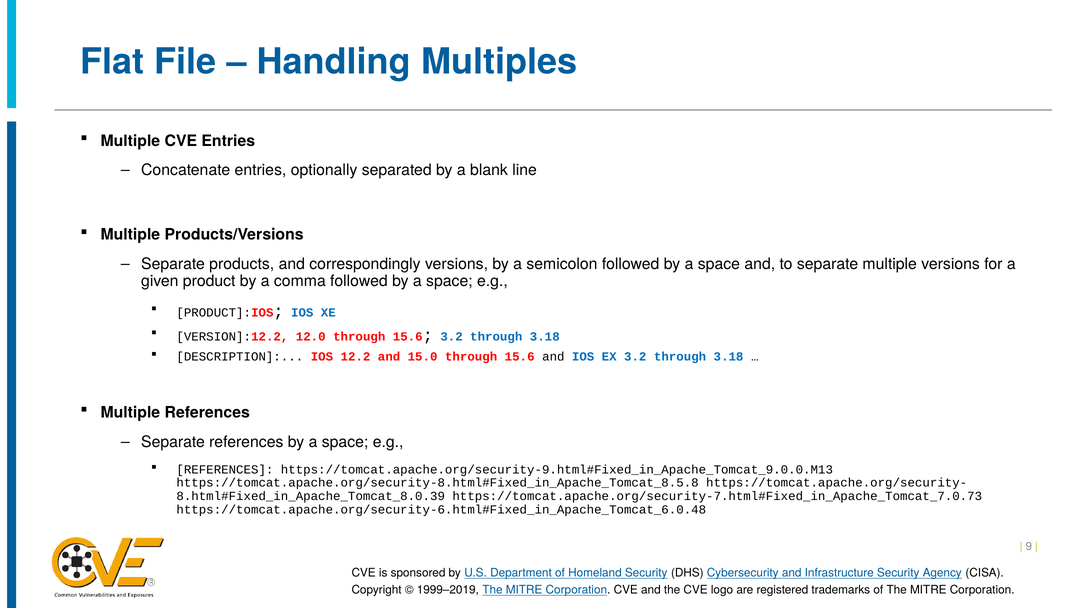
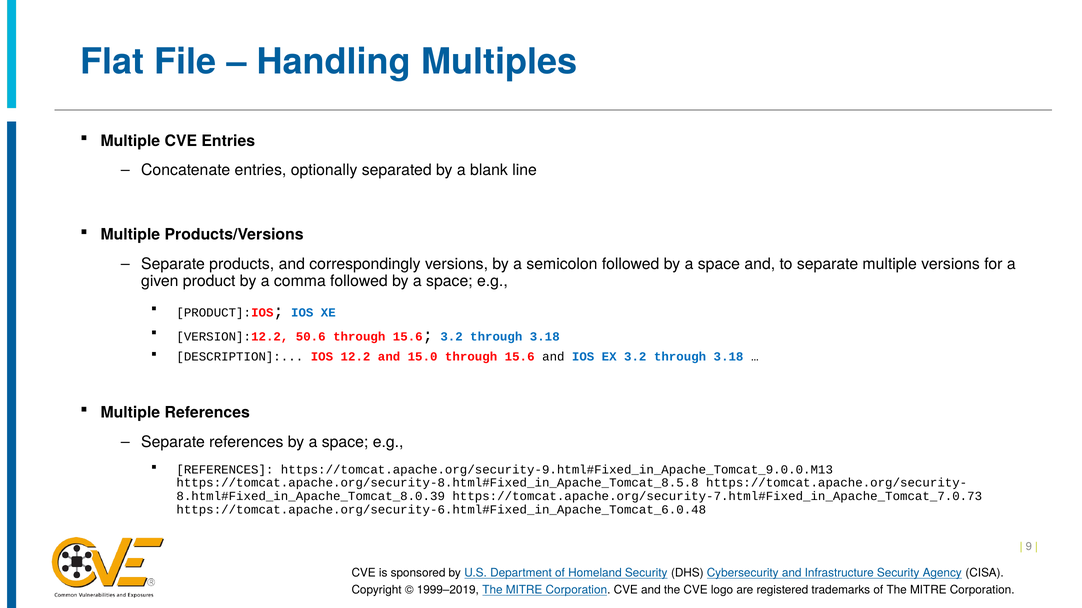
12.0: 12.0 -> 50.6 (311, 337)
